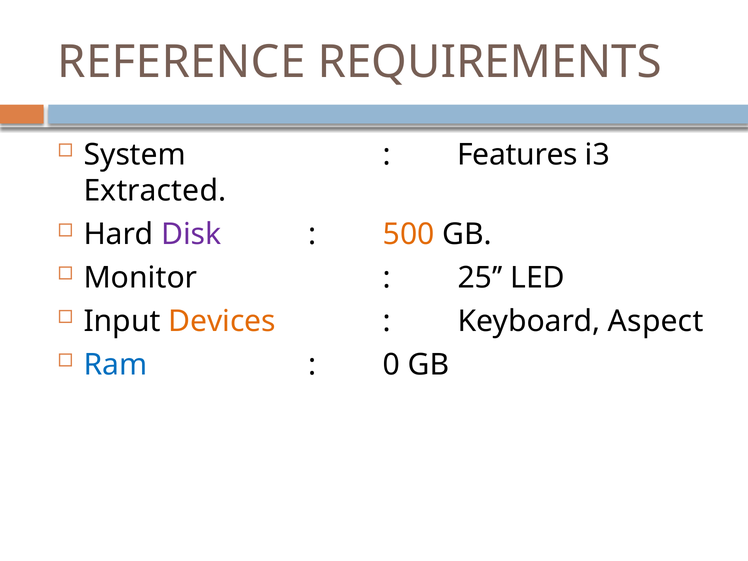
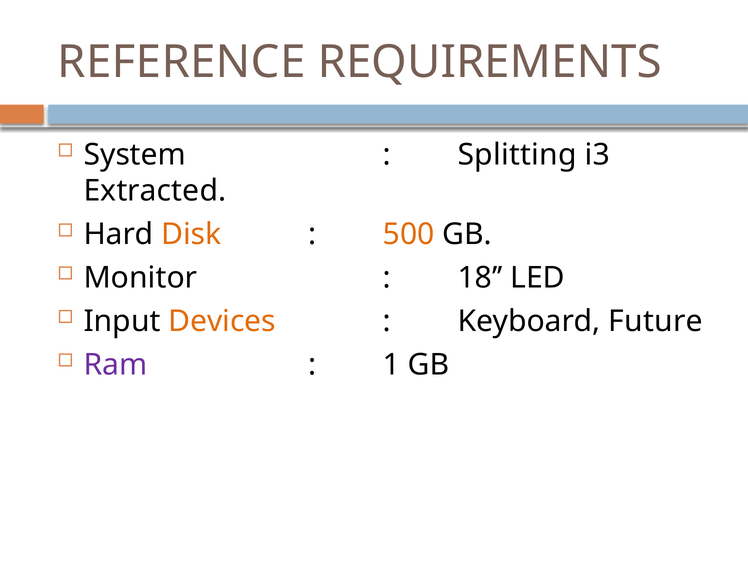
Features: Features -> Splitting (517, 155)
Disk colour: purple -> orange (191, 234)
25: 25 -> 18 (480, 278)
Aspect: Aspect -> Future (656, 321)
Ram colour: blue -> purple (116, 365)
0: 0 -> 1 (391, 365)
